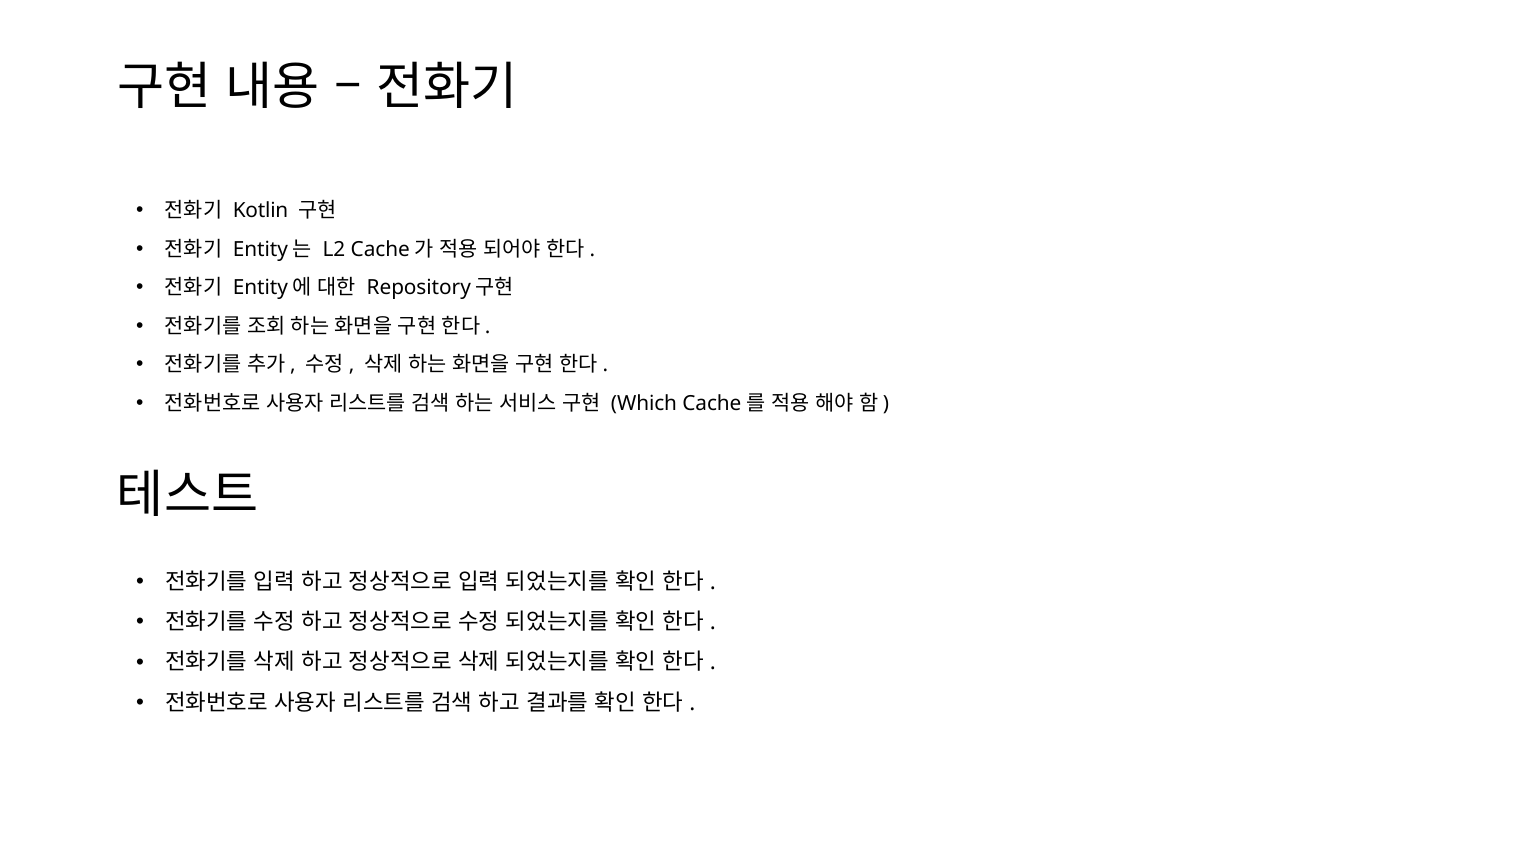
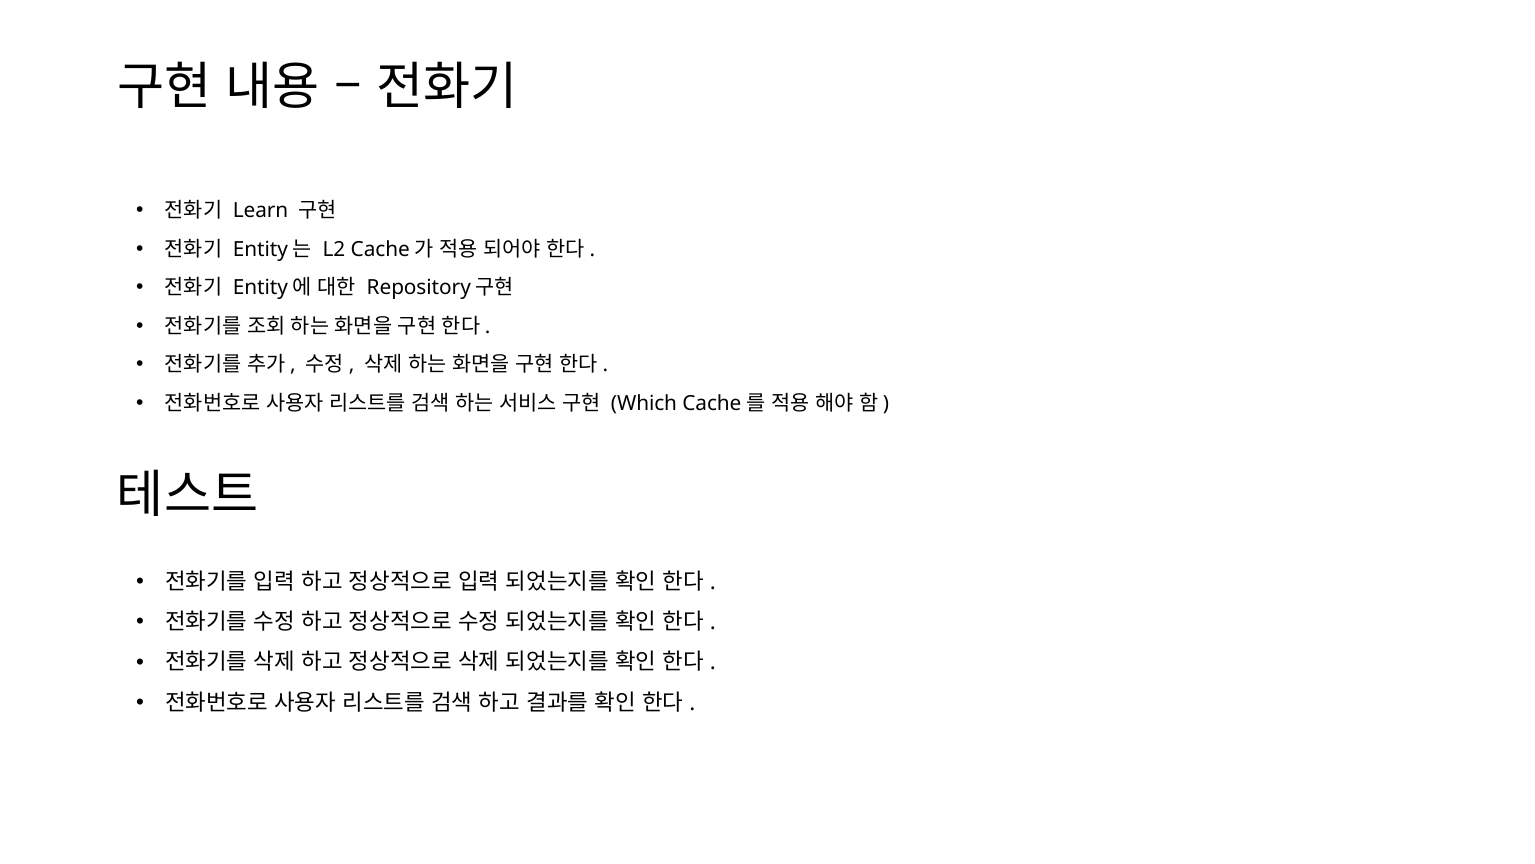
Kotlin: Kotlin -> Learn (261, 211)
